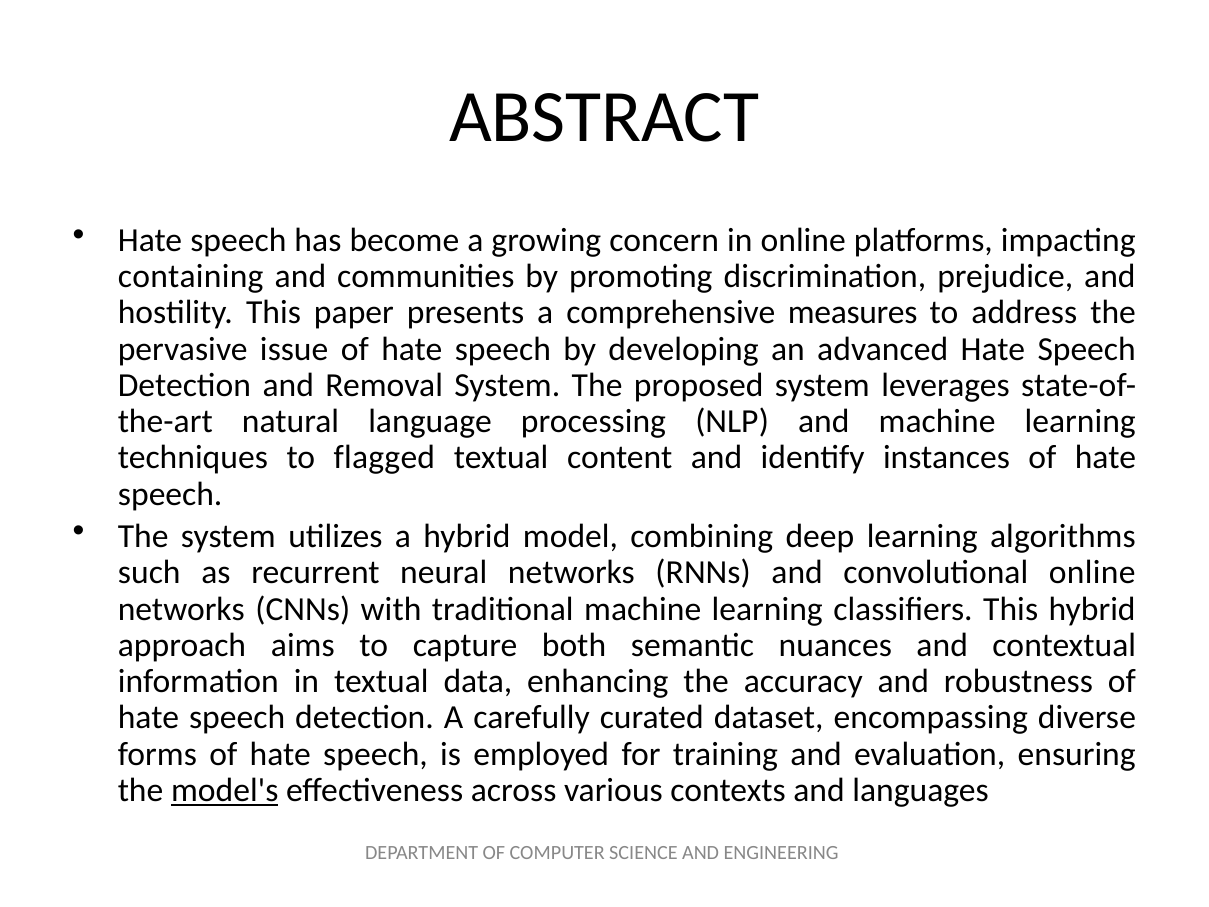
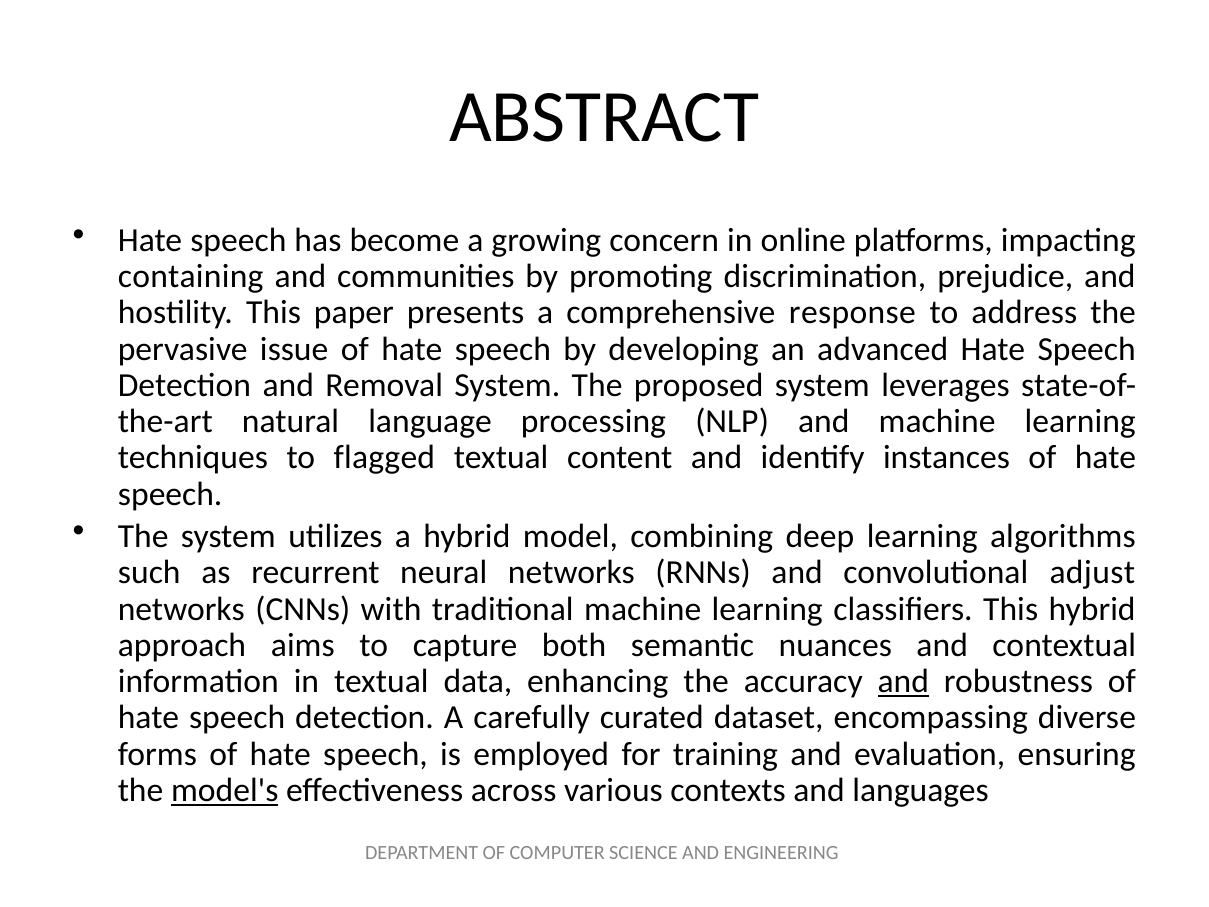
measures: measures -> response (852, 313)
convolutional online: online -> adjust (1092, 573)
and underline: none -> present (903, 681)
